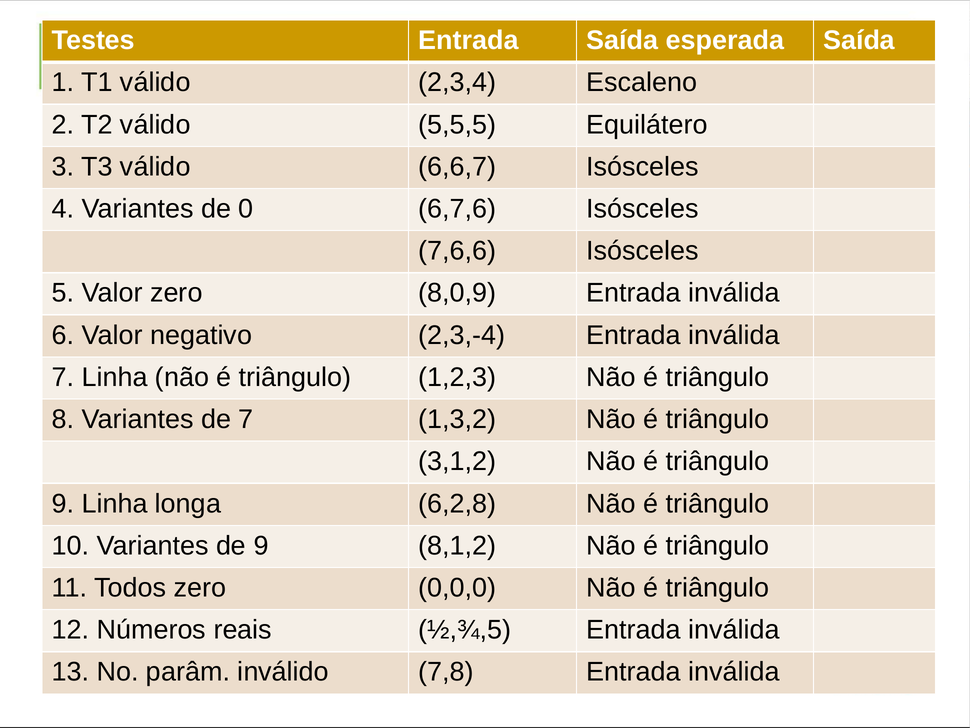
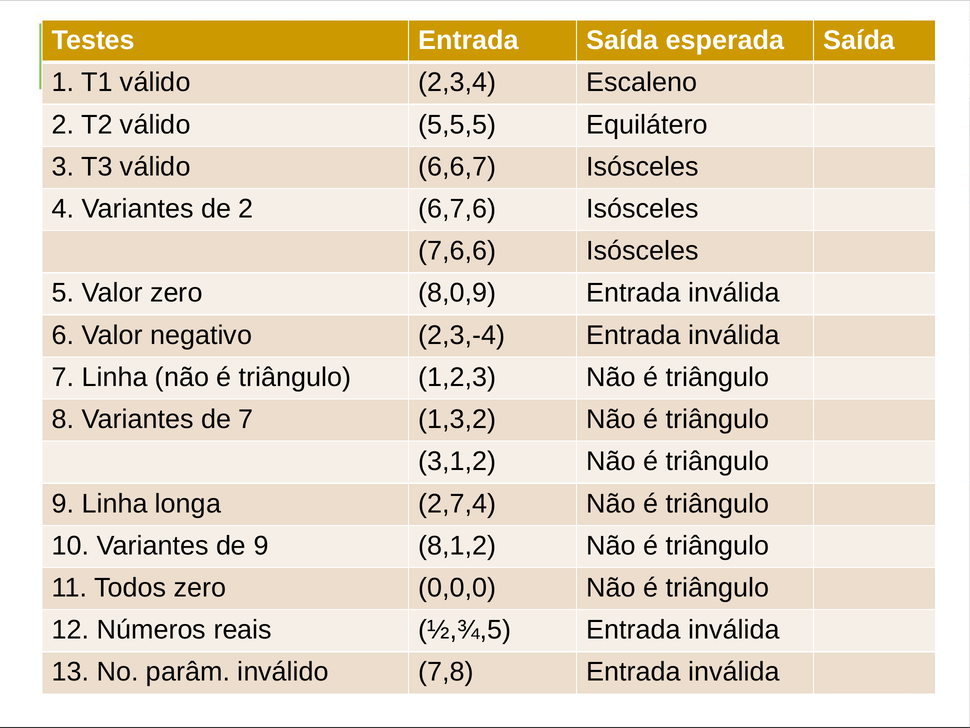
de 0: 0 -> 2 (246, 209)
6,2,8: 6,2,8 -> 2,7,4 (457, 503)
